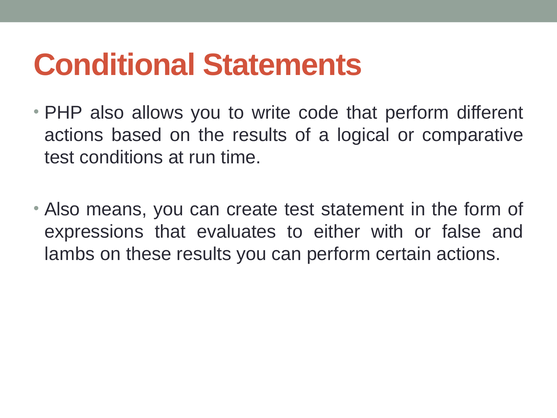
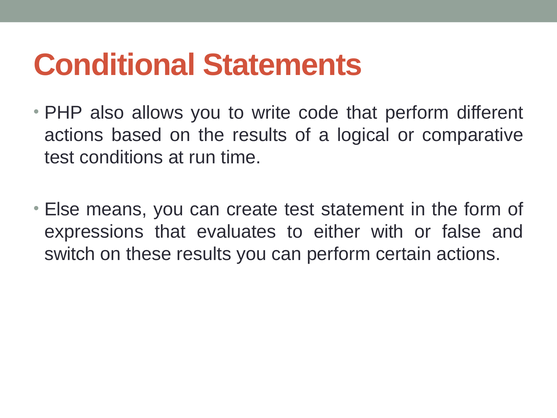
Also: Also -> Else (62, 209)
lambs: lambs -> switch (70, 254)
